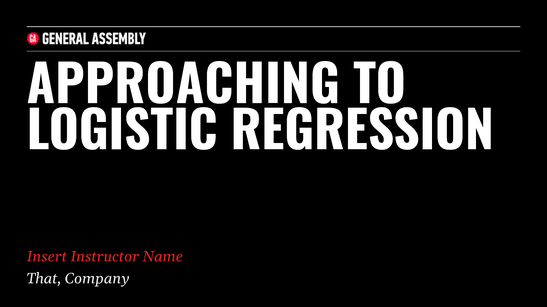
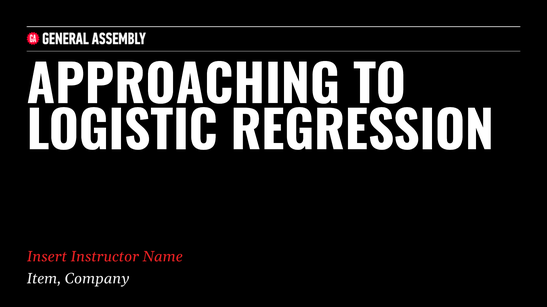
That: That -> Item (44, 279)
